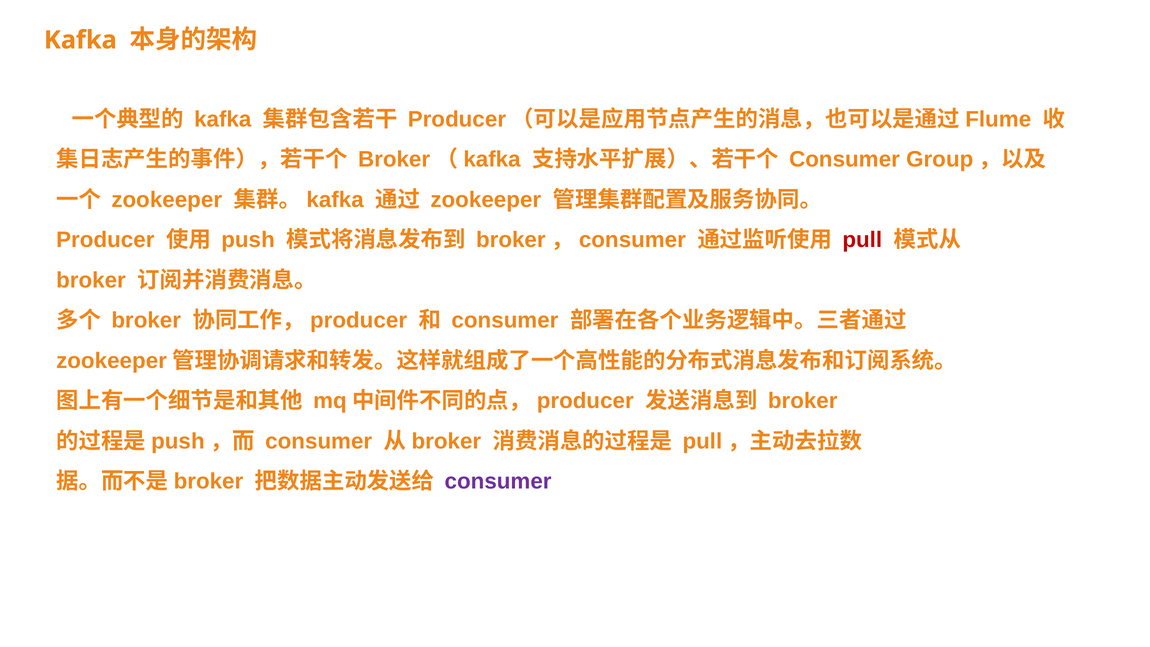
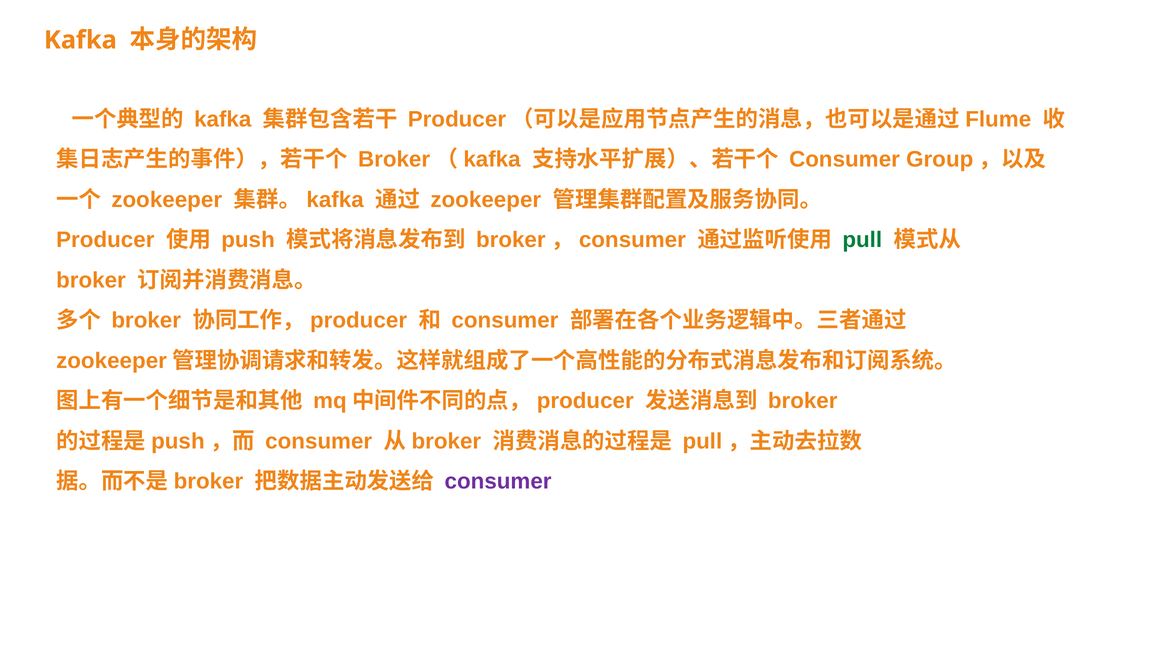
pull colour: red -> green (862, 240)
